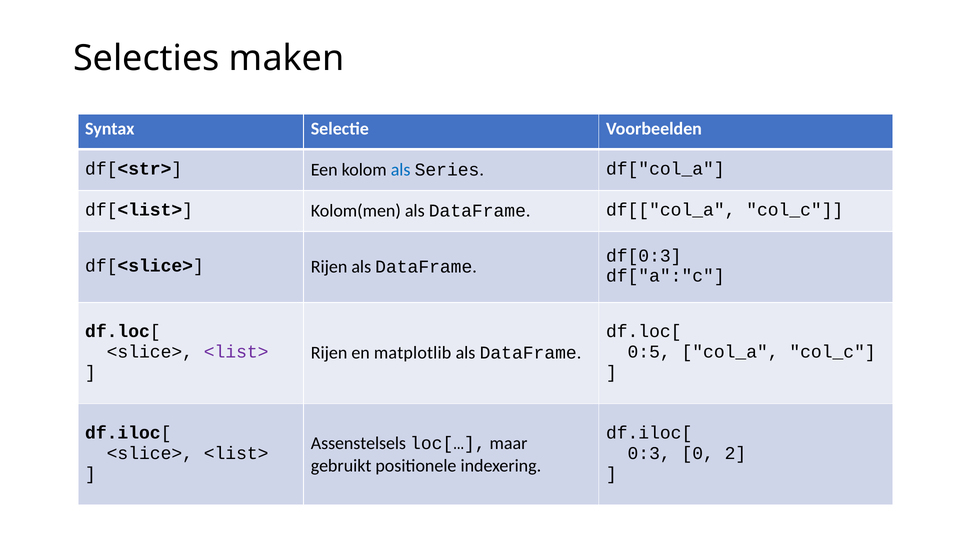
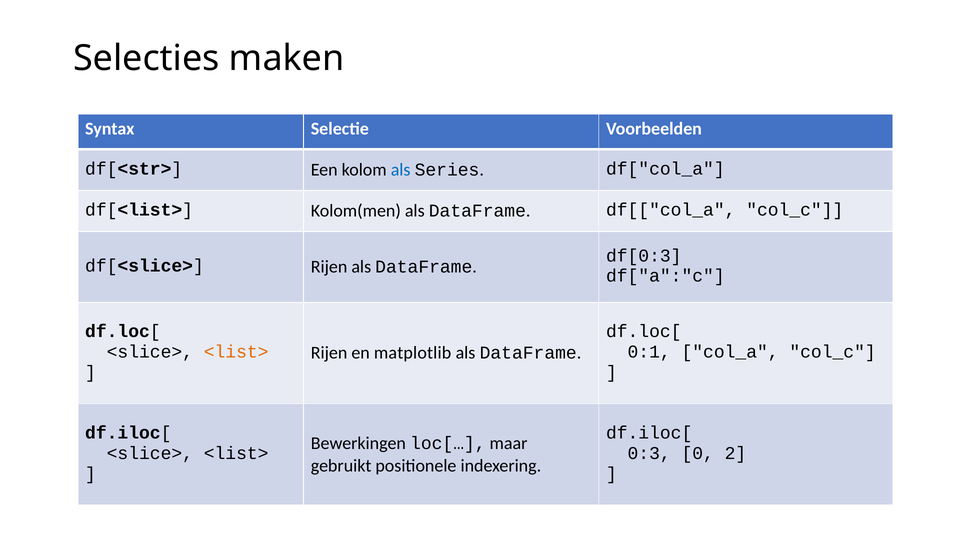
<list> colour: purple -> orange (236, 352)
0:5: 0:5 -> 0:1 (649, 352)
Assenstelsels: Assenstelsels -> Bewerkingen (358, 443)
